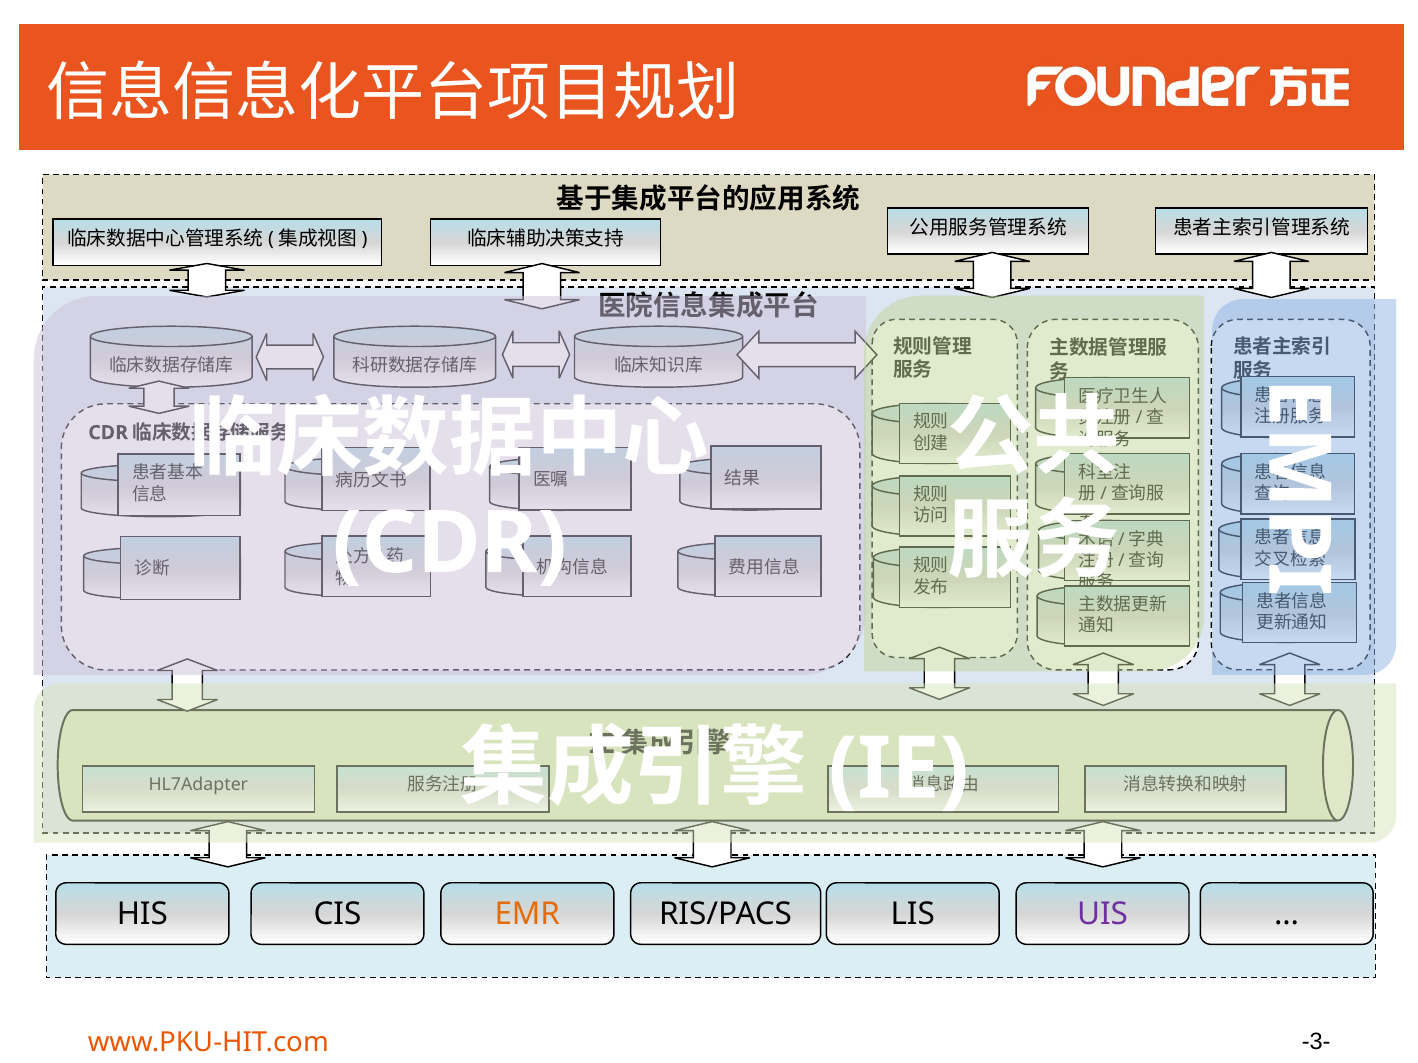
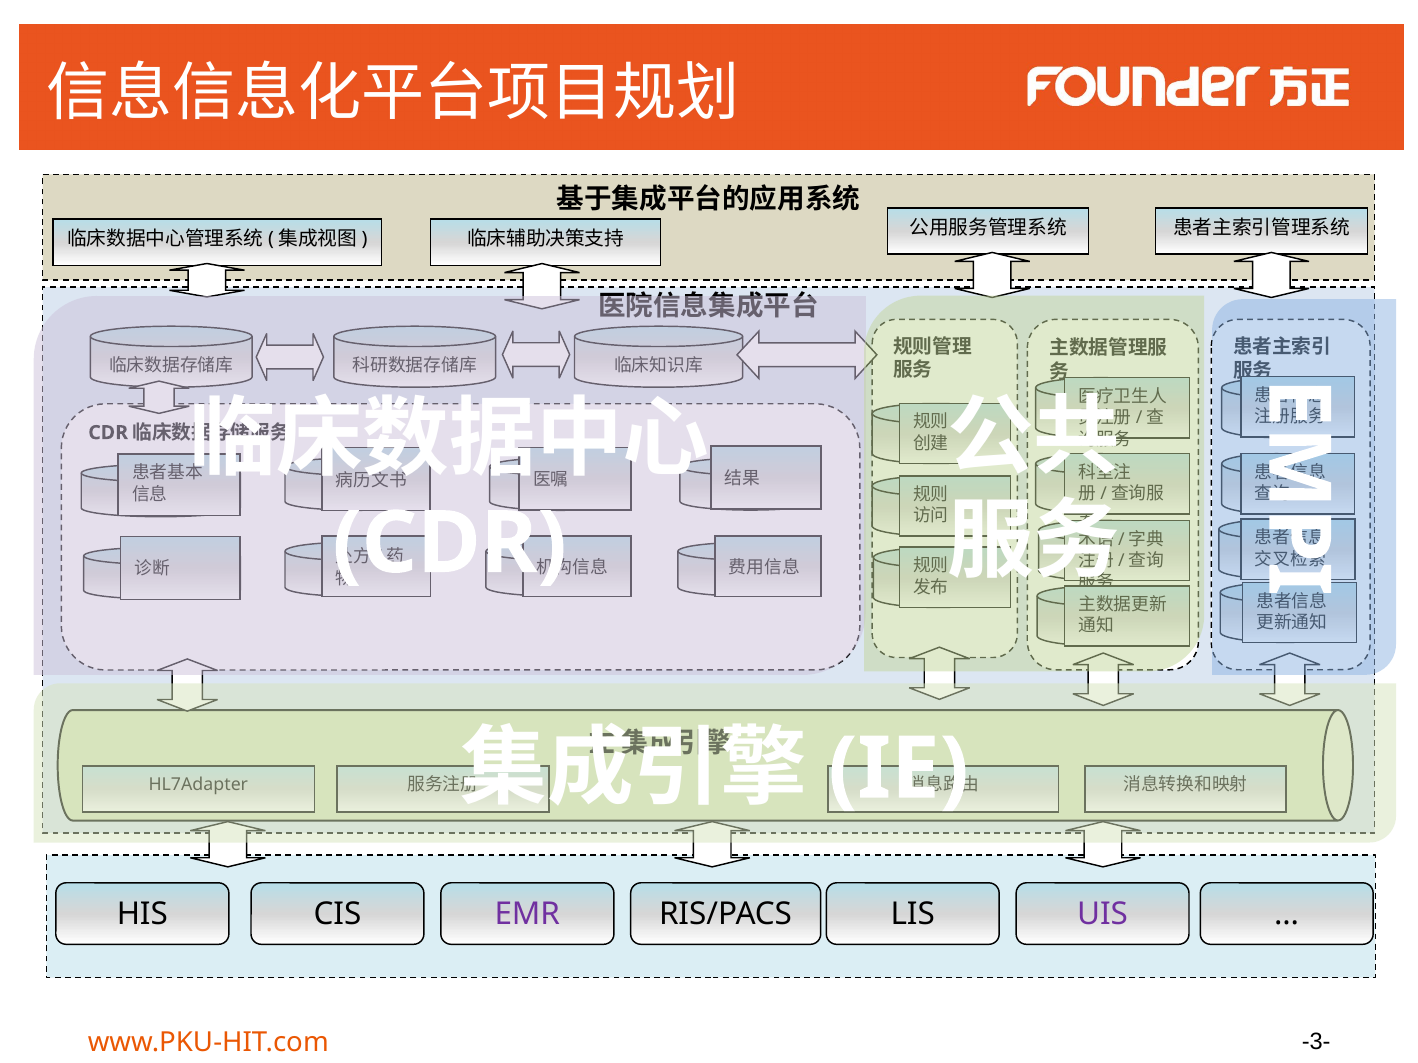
EMR colour: orange -> purple (527, 914)
